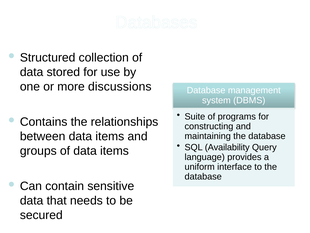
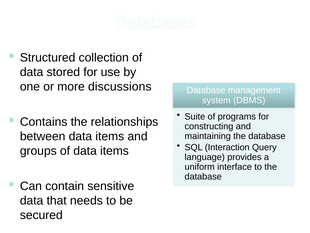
Availability: Availability -> Interaction (227, 147)
